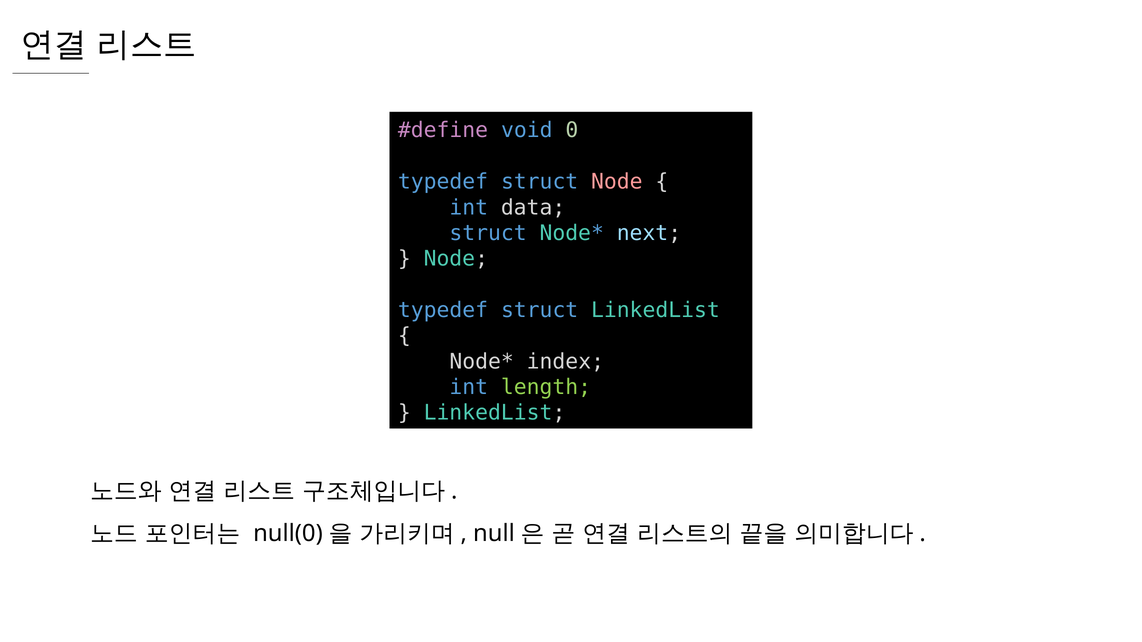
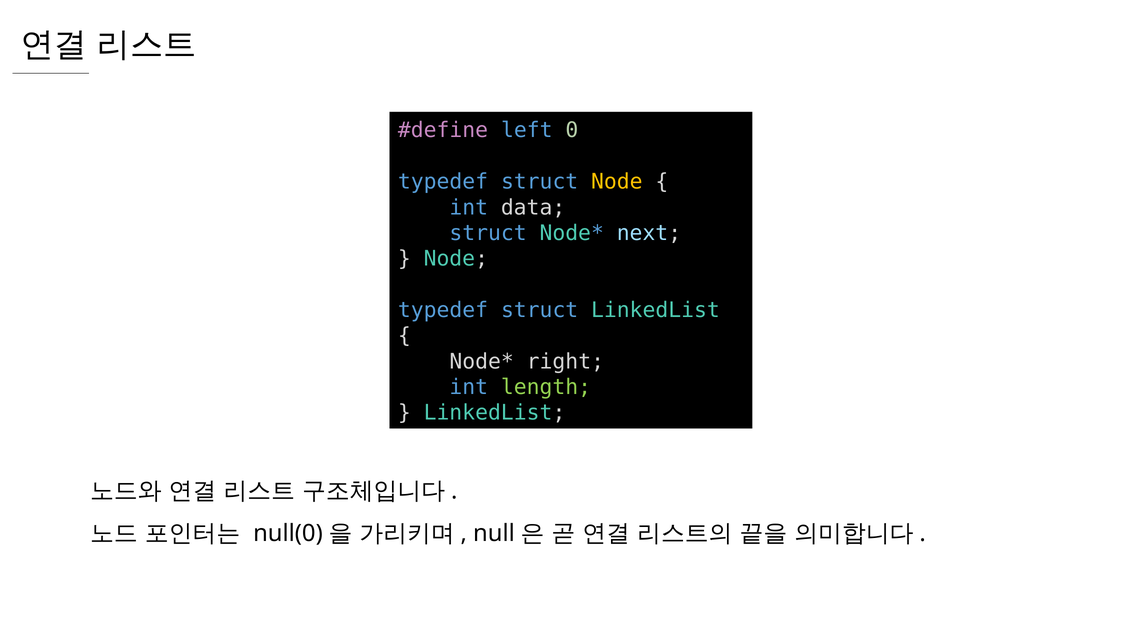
void: void -> left (527, 130)
Node colour: pink -> yellow (617, 182)
index: index -> right (565, 362)
